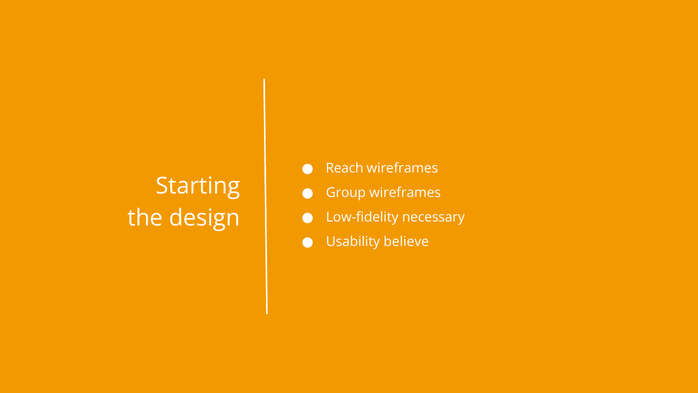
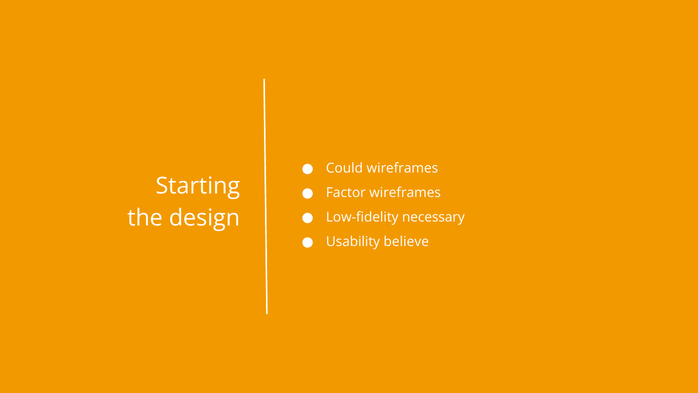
Reach: Reach -> Could (344, 168)
Group: Group -> Factor (346, 193)
